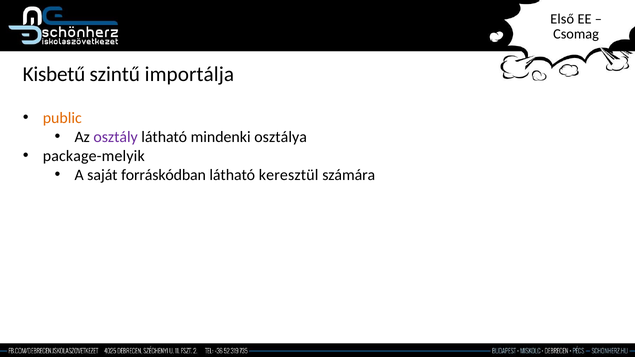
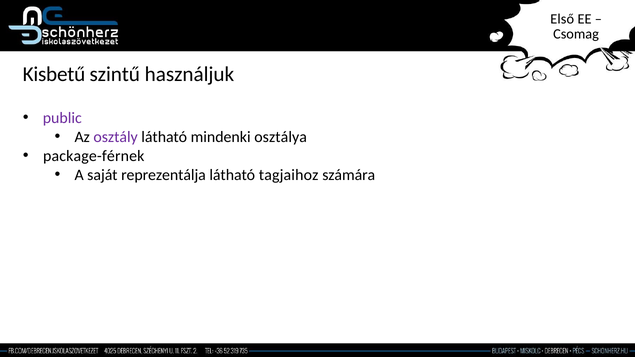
importálja: importálja -> használjuk (189, 74)
public colour: orange -> purple (62, 118)
package-melyik: package-melyik -> package-férnek (94, 156)
forráskódban: forráskódban -> reprezentálja (163, 175)
keresztül: keresztül -> tagjaihoz (289, 175)
